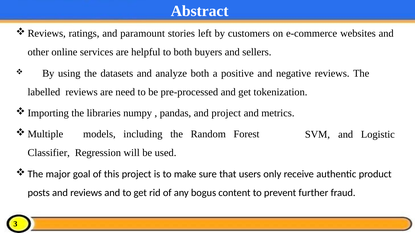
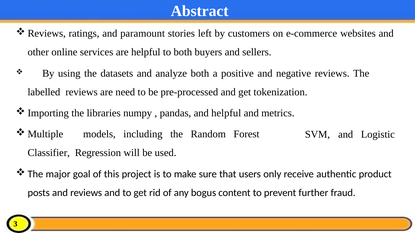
and project: project -> helpful (226, 113)
